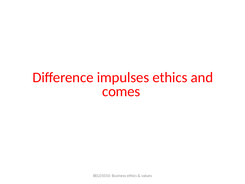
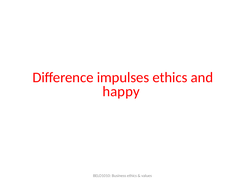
comes: comes -> happy (121, 91)
